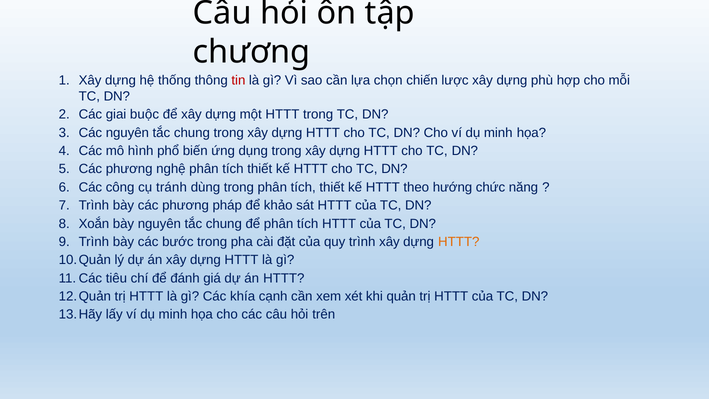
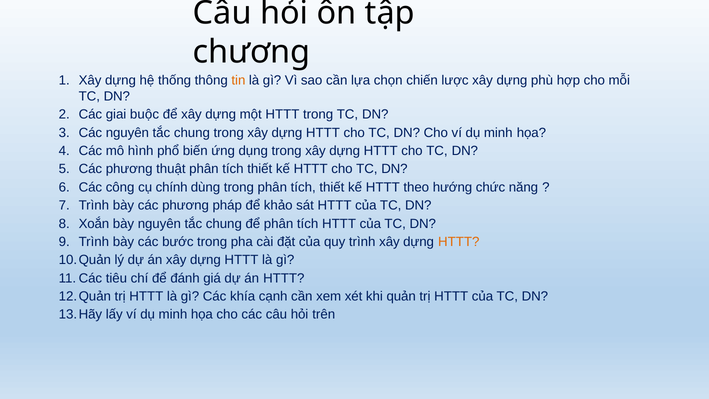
tin colour: red -> orange (238, 80)
nghệ: nghệ -> thuật (171, 169)
tránh: tránh -> chính (172, 187)
